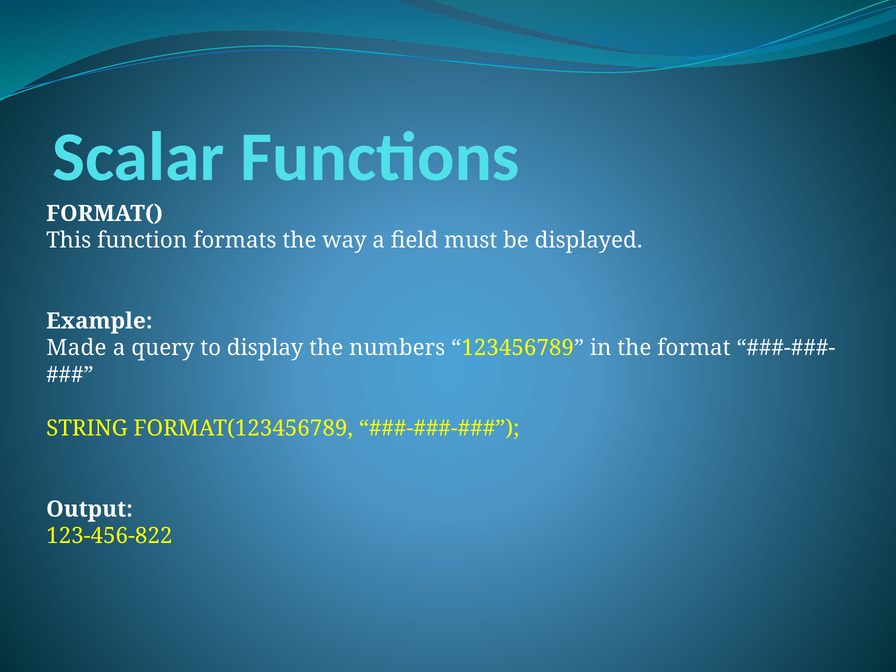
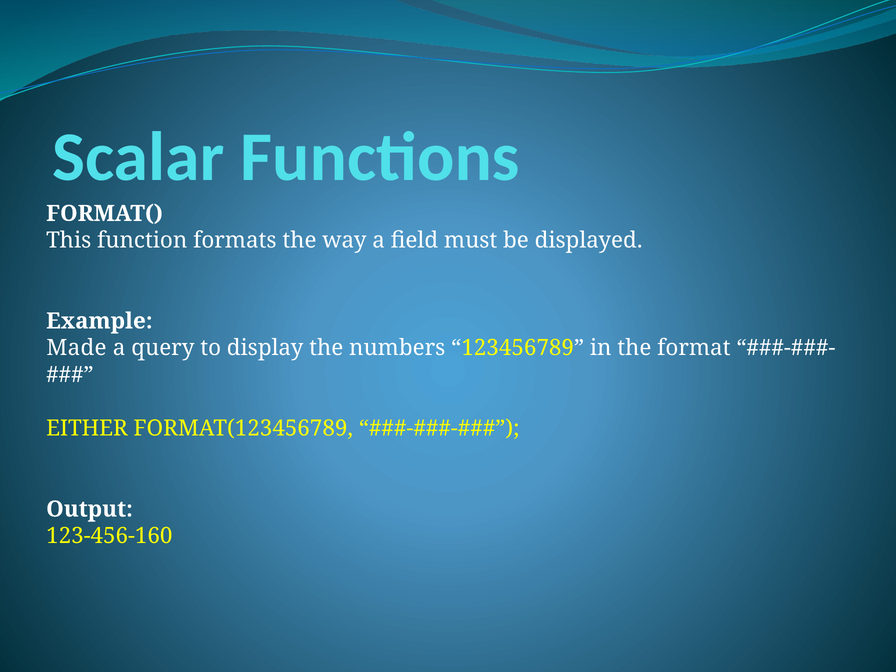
STRING: STRING -> EITHER (87, 429)
123-456-822: 123-456-822 -> 123-456-160 (109, 536)
